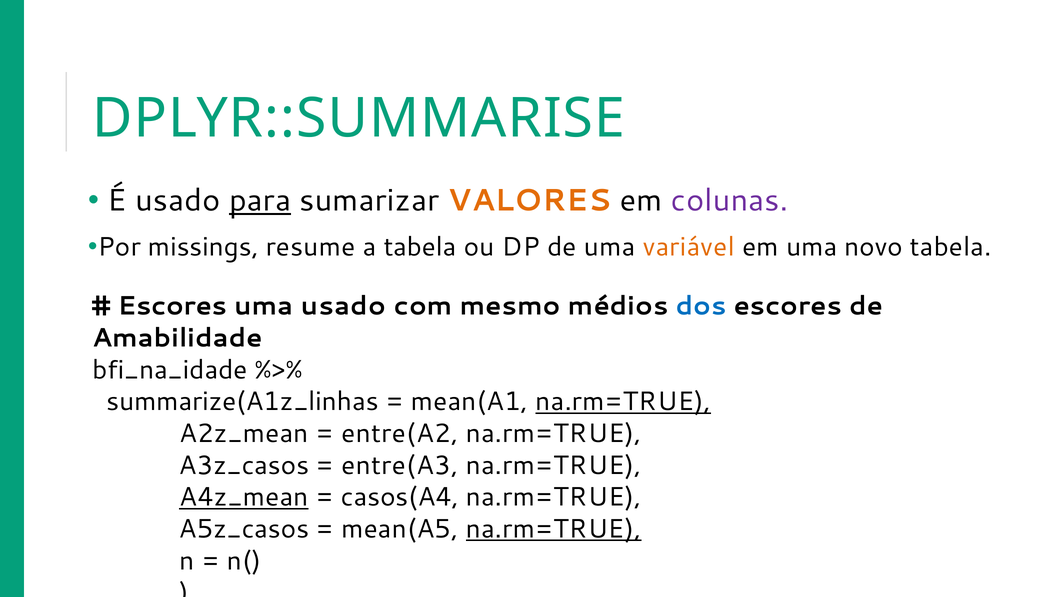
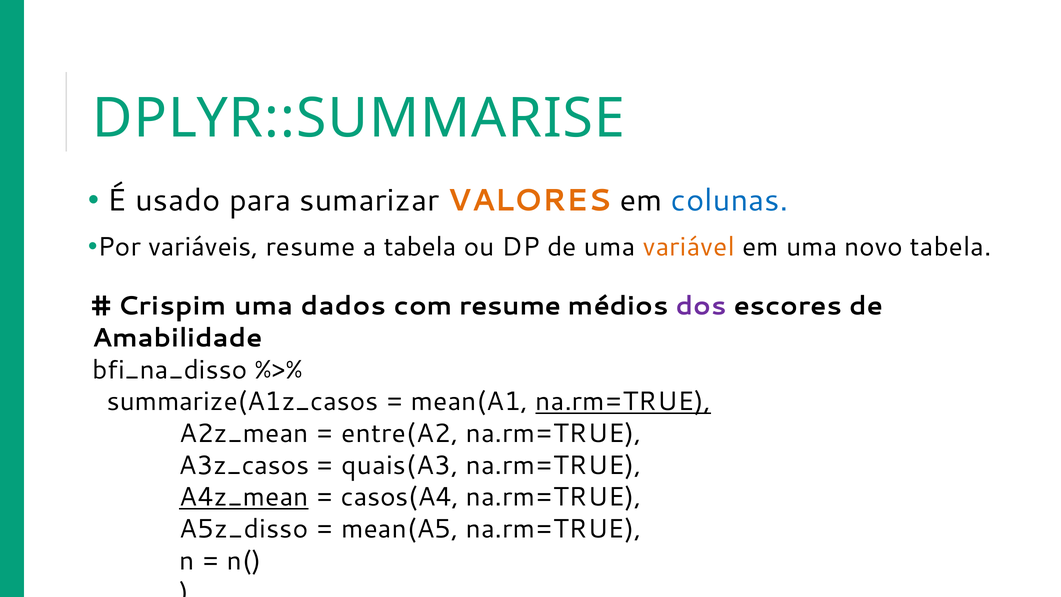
para underline: present -> none (260, 201)
colunas colour: purple -> blue (730, 201)
missings: missings -> variáveis (203, 247)
Escores: Escores -> Crispim (172, 306)
uma usado: usado -> dados (343, 306)
com mesmo: mesmo -> resume (510, 306)
dos colour: blue -> purple (701, 306)
bfi_na_idade: bfi_na_idade -> bfi_na_disso (170, 370)
summarize(A1z_linhas: summarize(A1z_linhas -> summarize(A1z_casos (243, 402)
entre(A3: entre(A3 -> quais(A3 (400, 465)
A5z_casos: A5z_casos -> A5z_disso (244, 529)
na.rm=TRUE underline: present -> none (554, 529)
